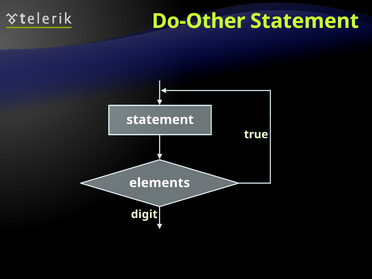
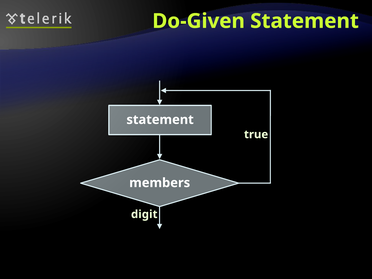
Do-Other: Do-Other -> Do-Given (199, 21)
elements: elements -> members (160, 183)
